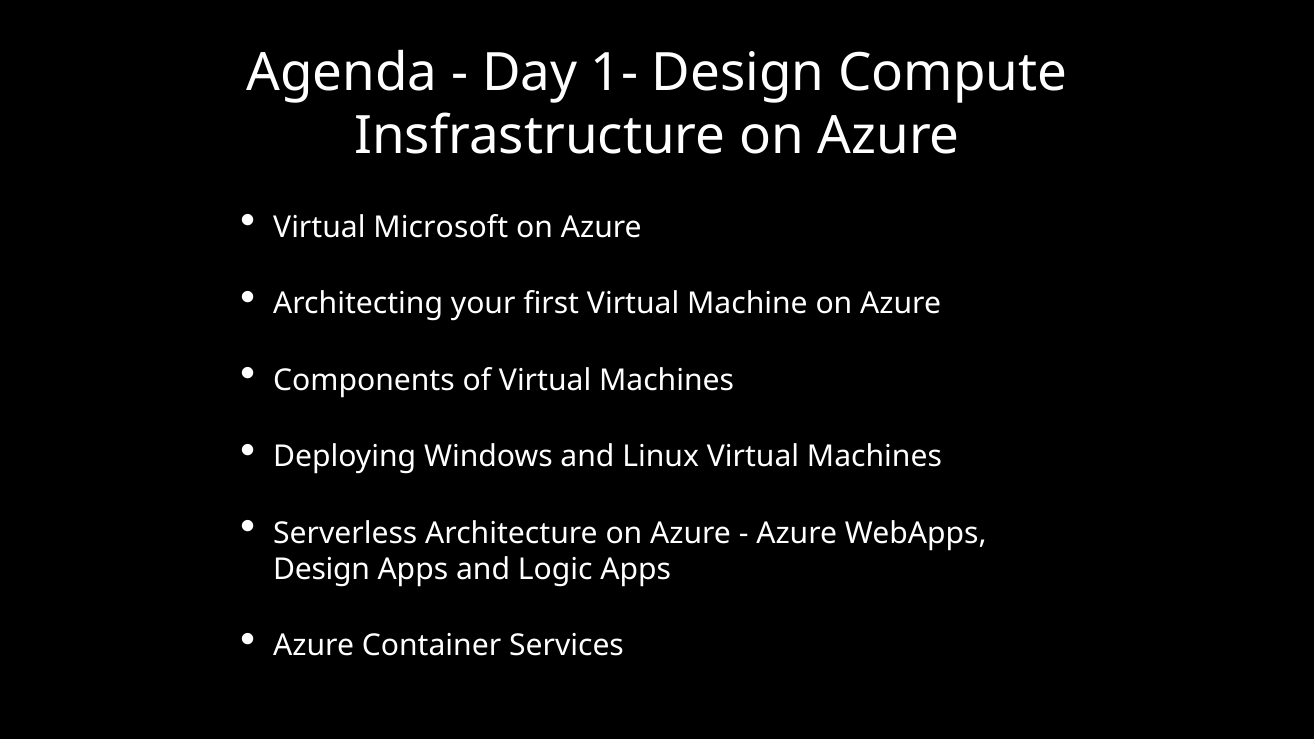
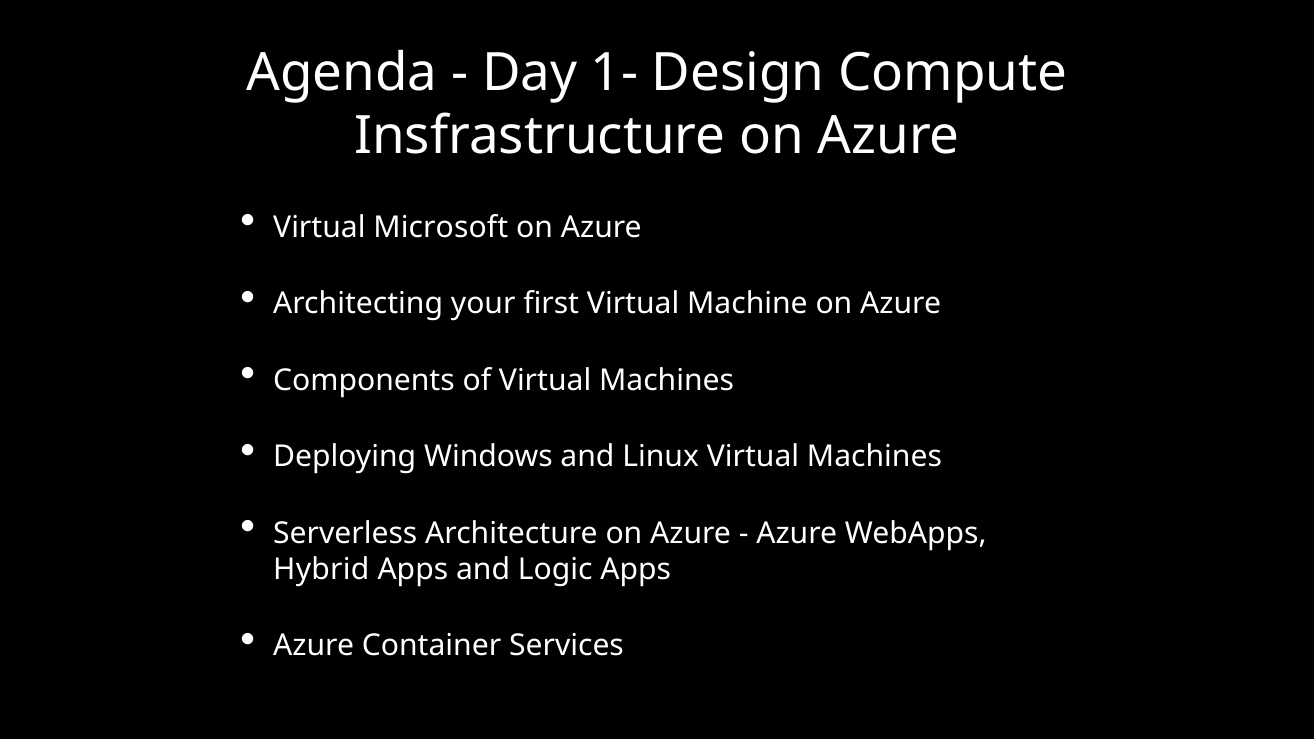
Design: Design -> Hybrid (321, 569)
